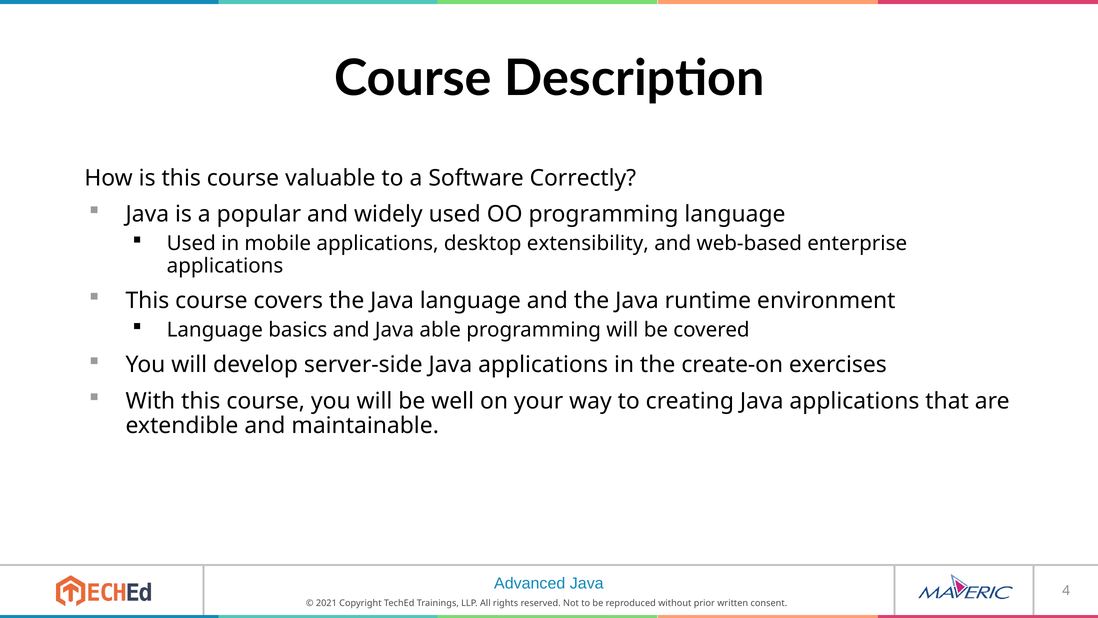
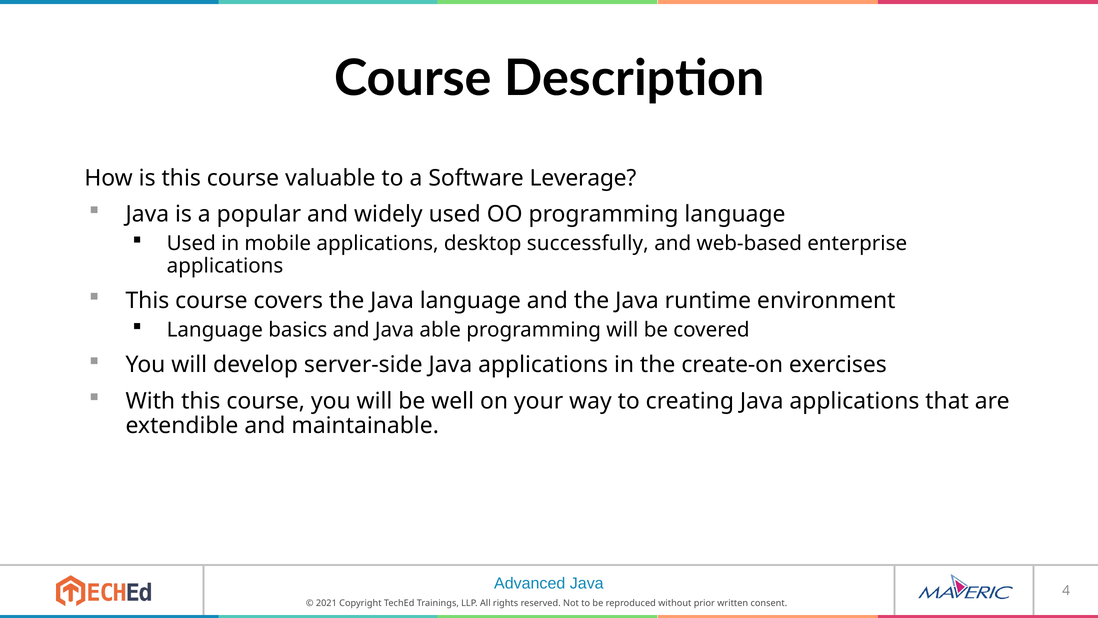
Correctly: Correctly -> Leverage (583, 178)
extensibility: extensibility -> successfully (588, 243)
